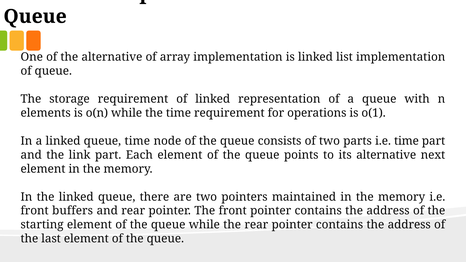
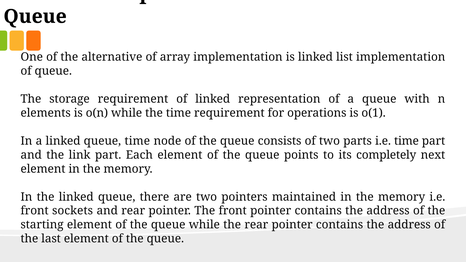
its alternative: alternative -> completely (386, 155)
buffers: buffers -> sockets (73, 211)
